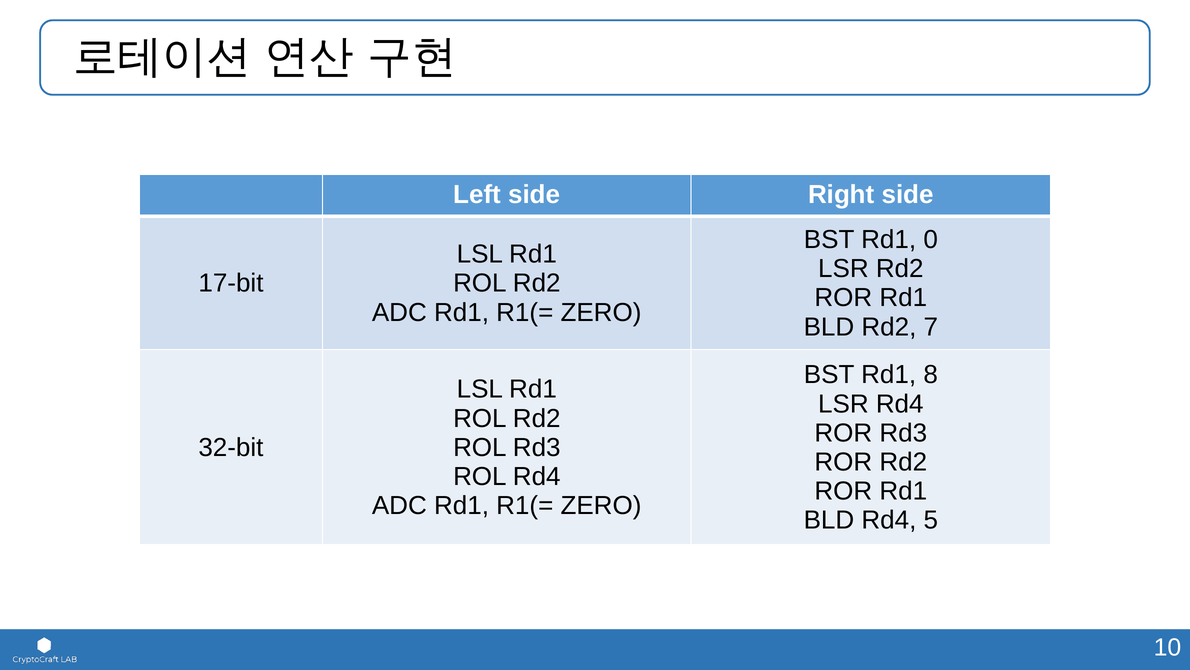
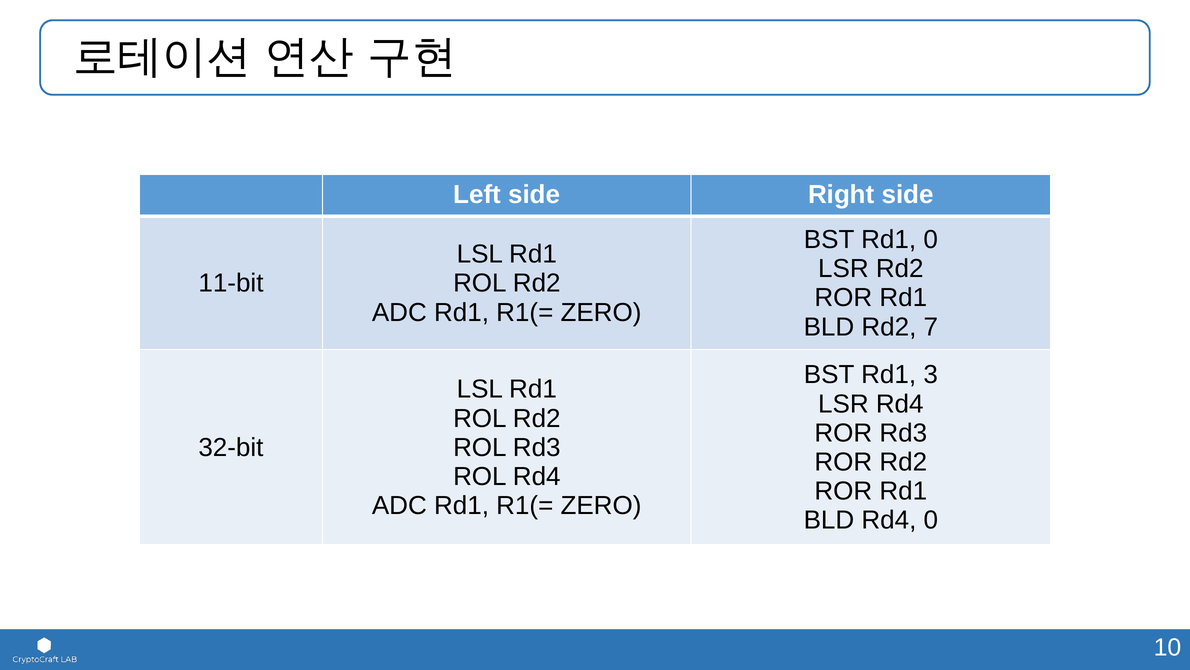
17-bit: 17-bit -> 11-bit (231, 283)
8: 8 -> 3 (931, 375)
Rd4 5: 5 -> 0 (931, 520)
